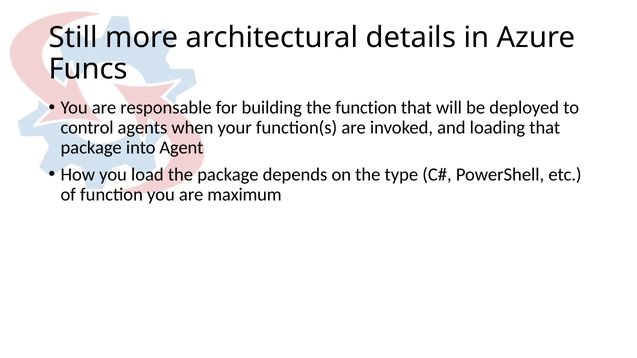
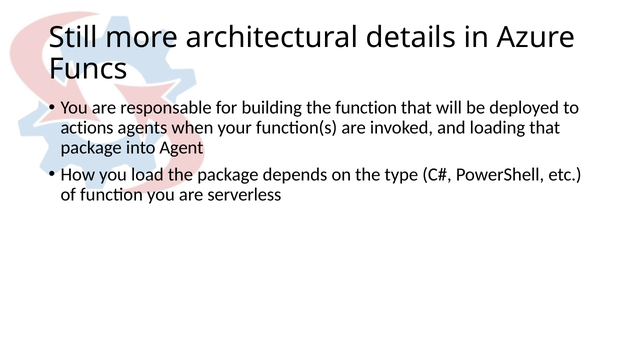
control: control -> actions (87, 128)
maximum: maximum -> serverless (244, 195)
